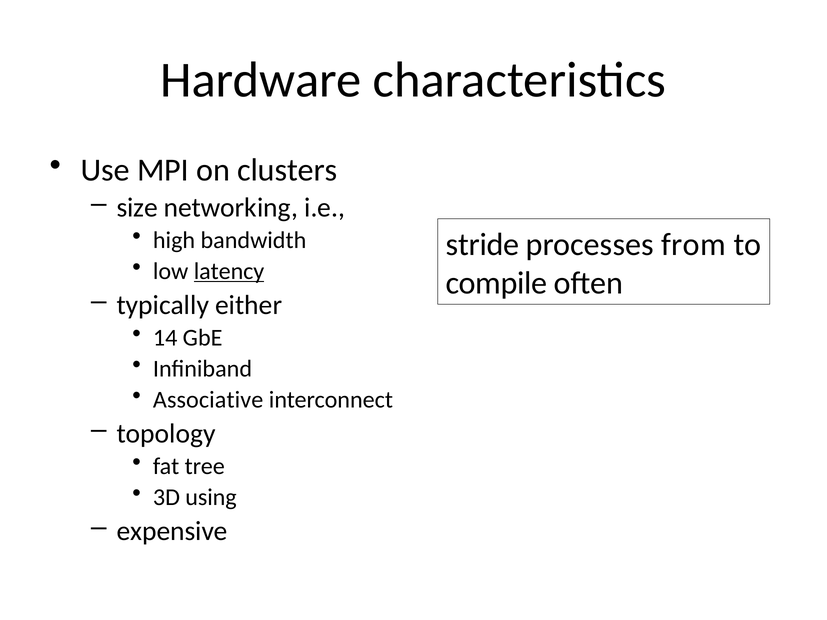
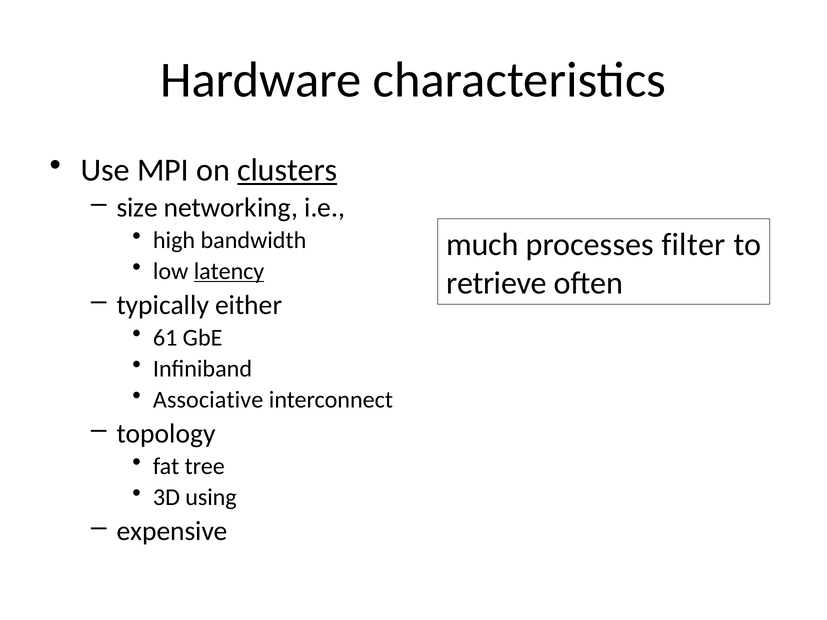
clusters underline: none -> present (287, 170)
stride: stride -> much (482, 245)
from: from -> filter (694, 245)
compile: compile -> retrieve (497, 283)
14: 14 -> 61 (165, 338)
